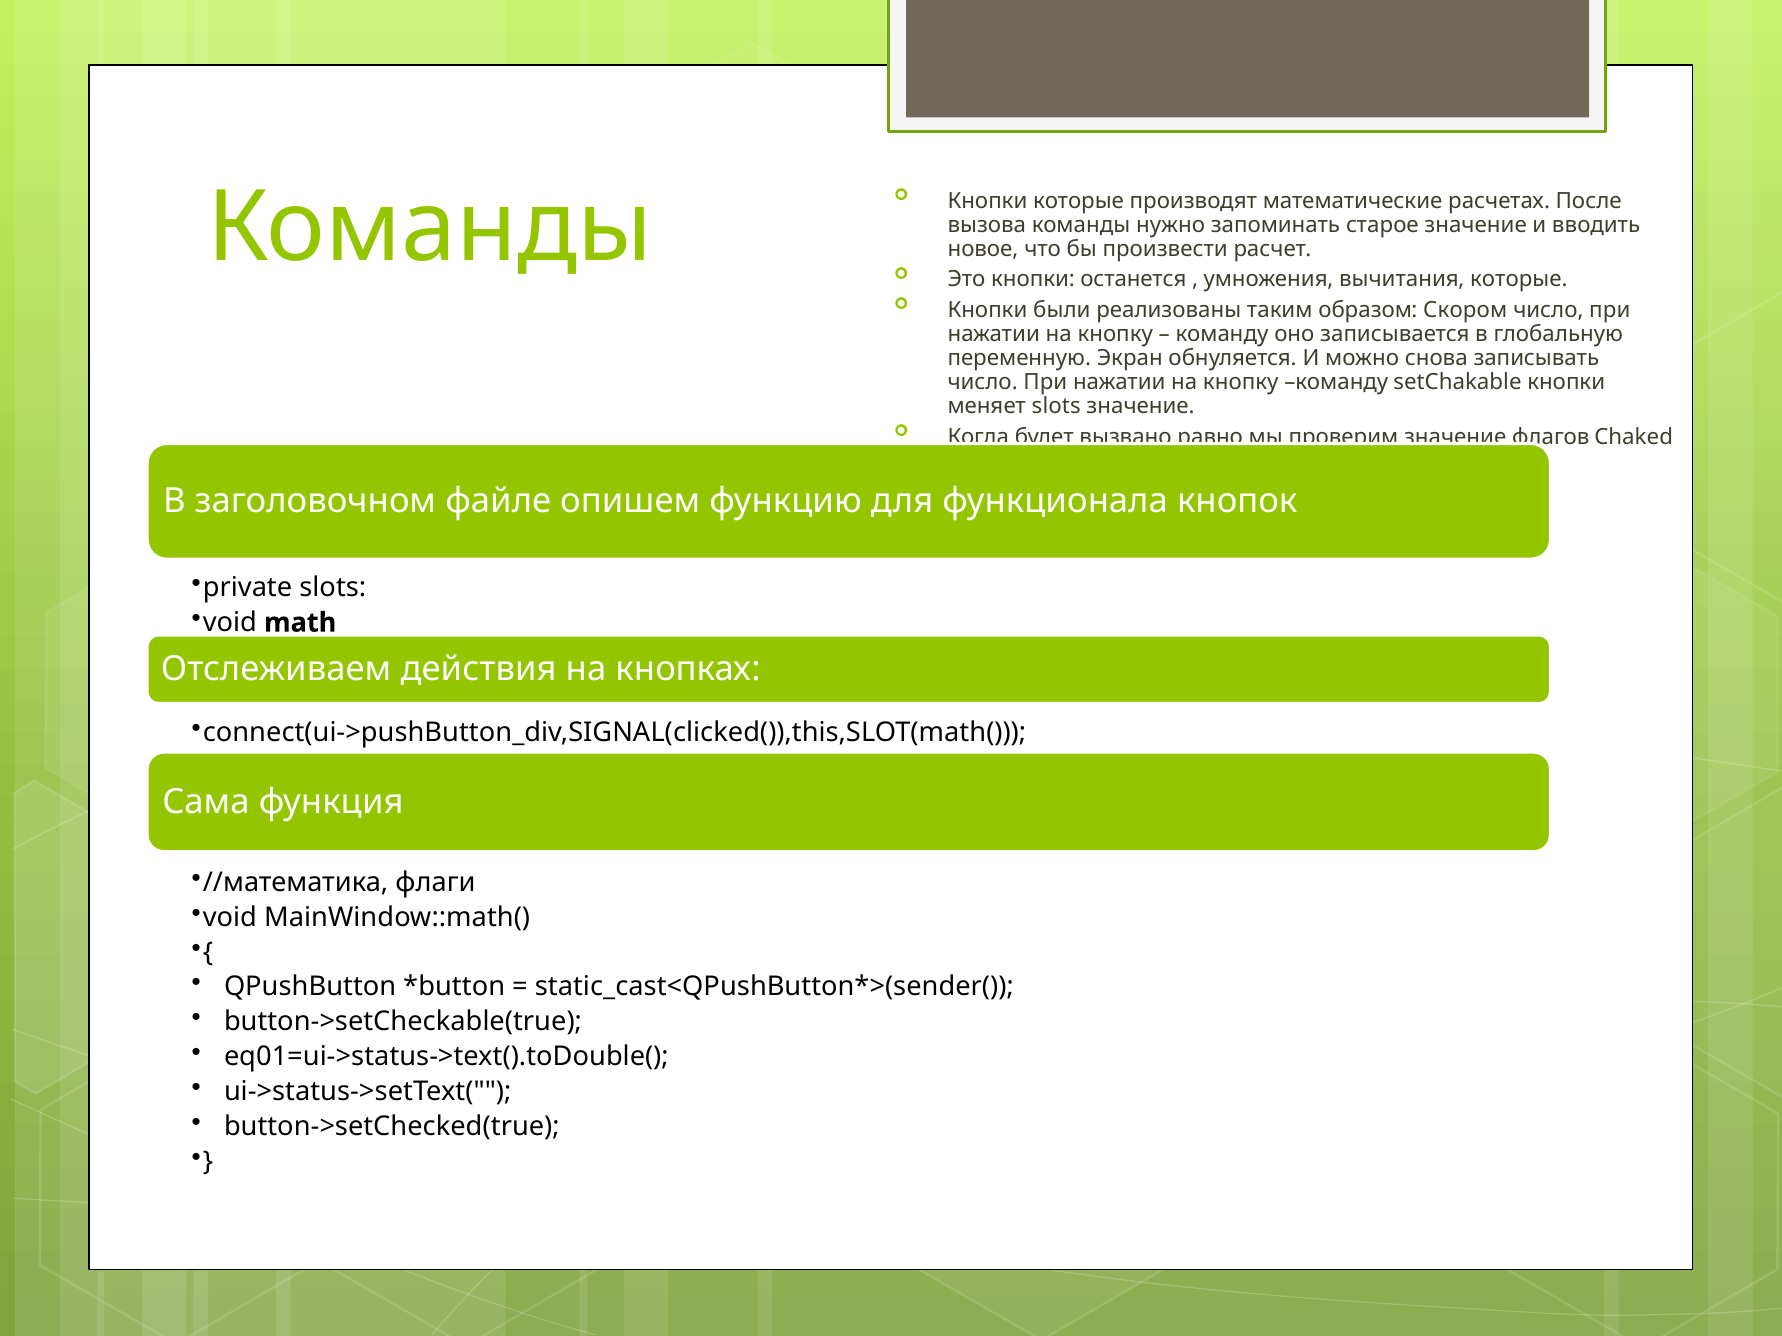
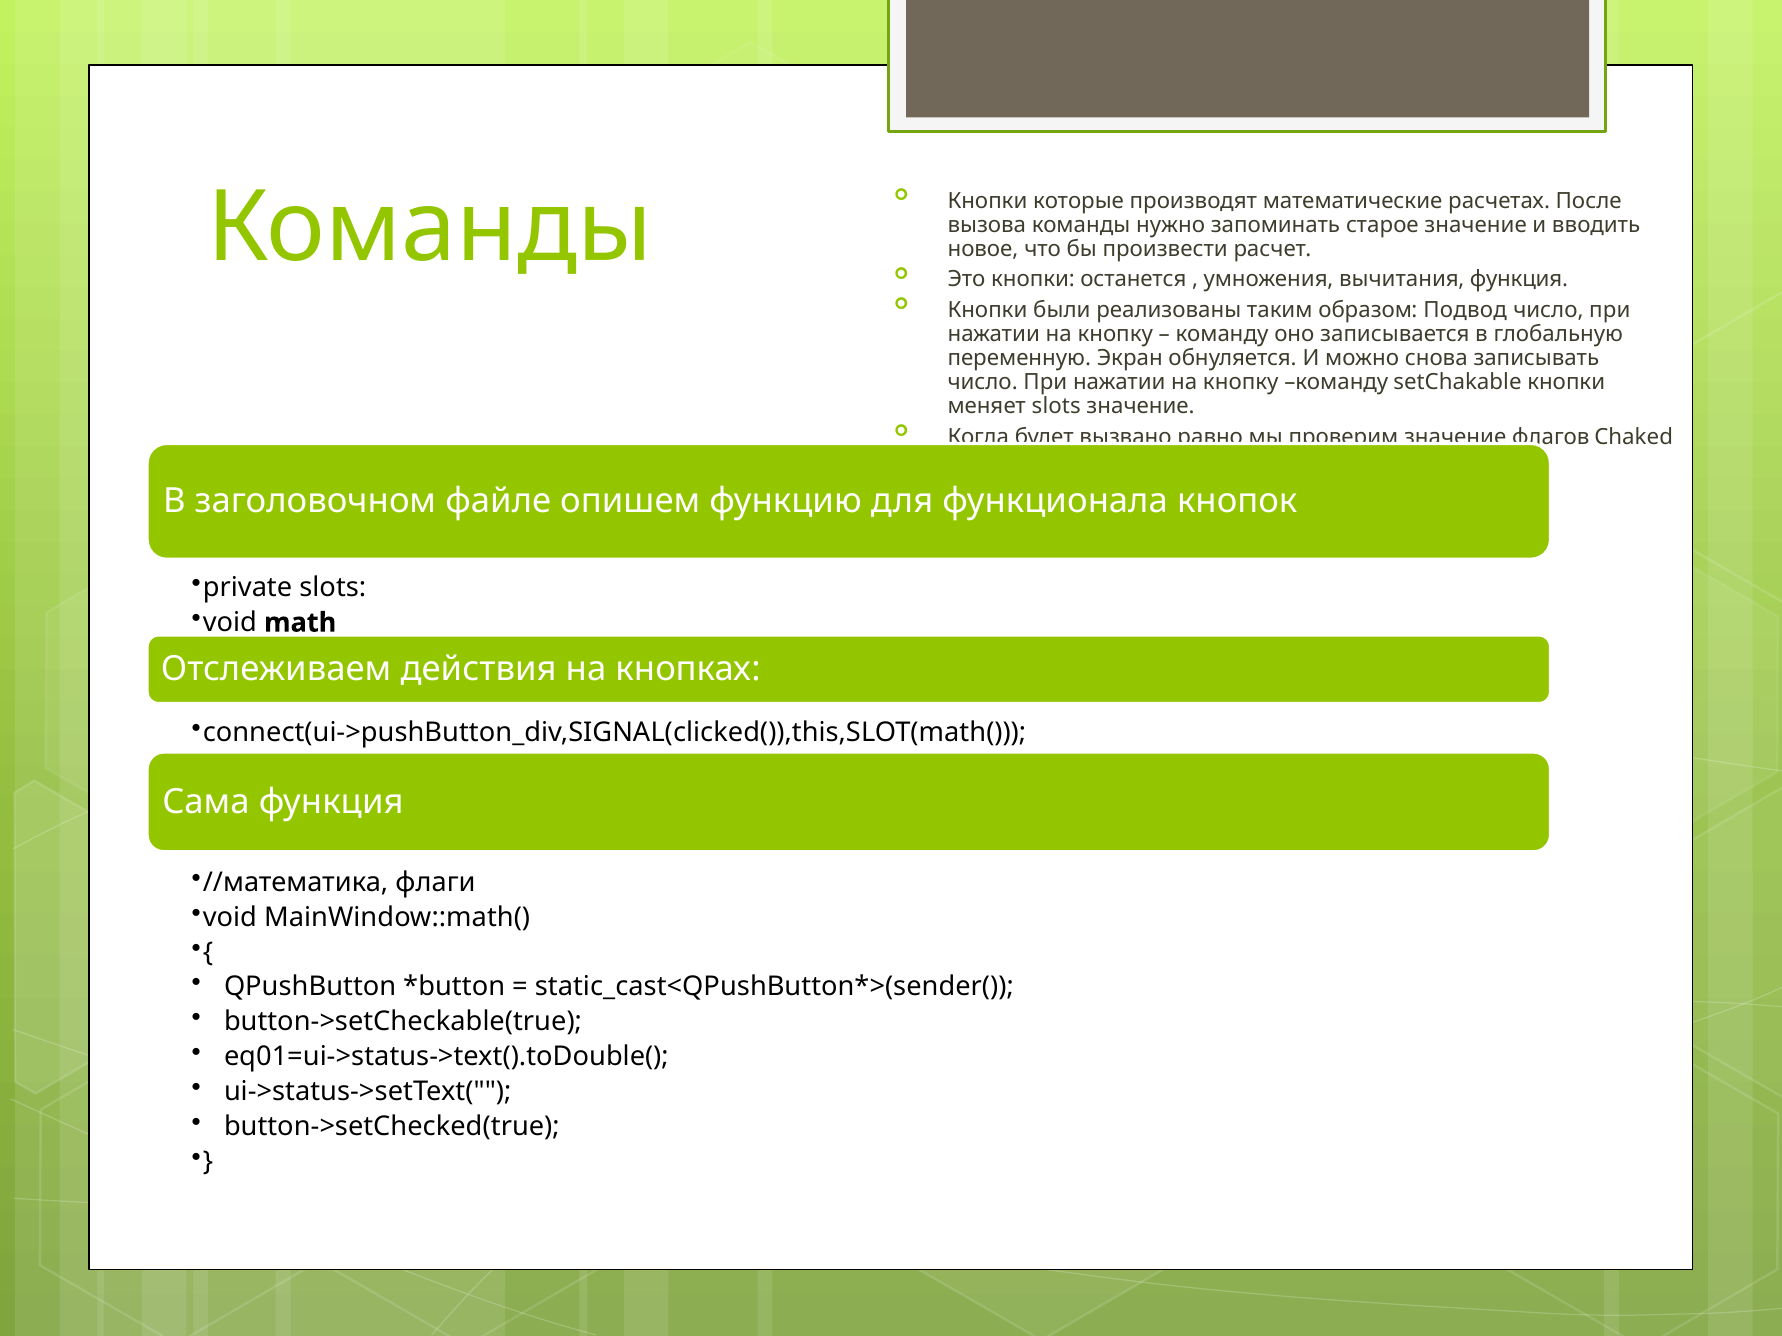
вычитания которые: которые -> функция (1519, 280)
Скором: Скором -> Подвод (1465, 310)
